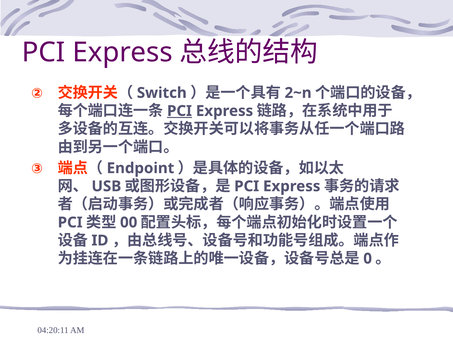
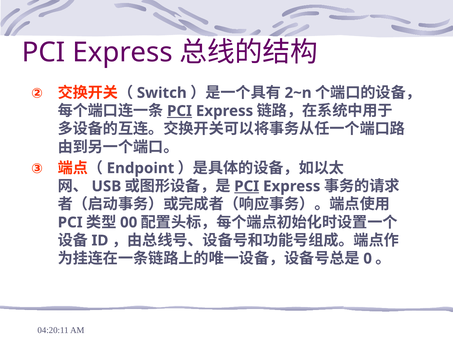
PCI underline: none -> present (247, 187)
